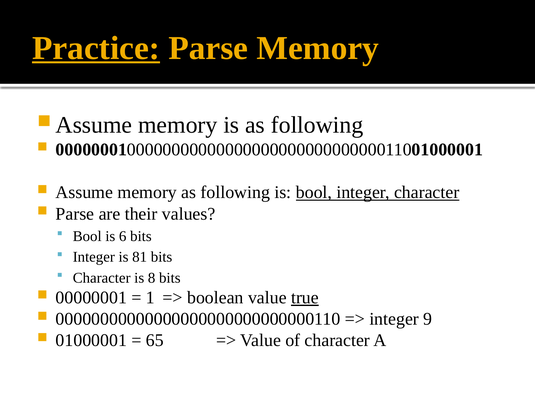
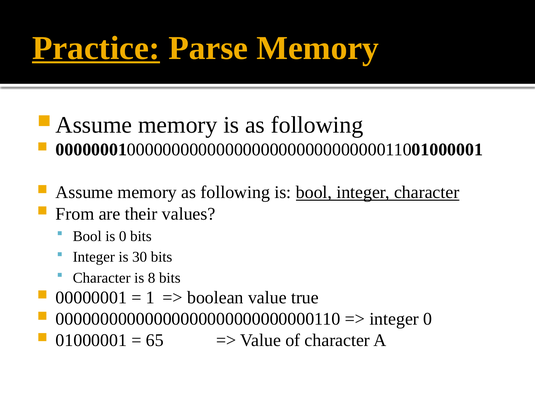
Parse: Parse -> From (75, 214)
is 6: 6 -> 0 (123, 236)
81: 81 -> 30 (140, 257)
true underline: present -> none (305, 298)
integer 9: 9 -> 0 (428, 319)
